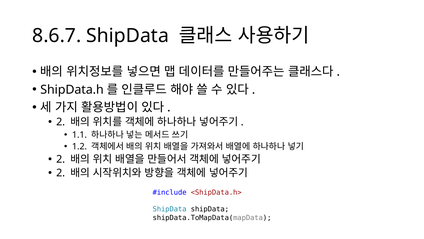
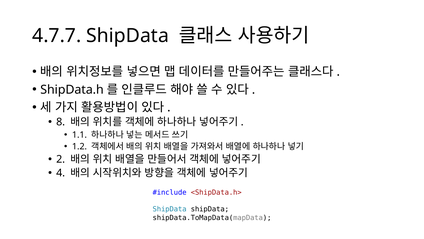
8.6.7: 8.6.7 -> 4.7.7 (57, 36)
2: 2 -> 8 (61, 122)
2: 2 -> 4 (61, 173)
